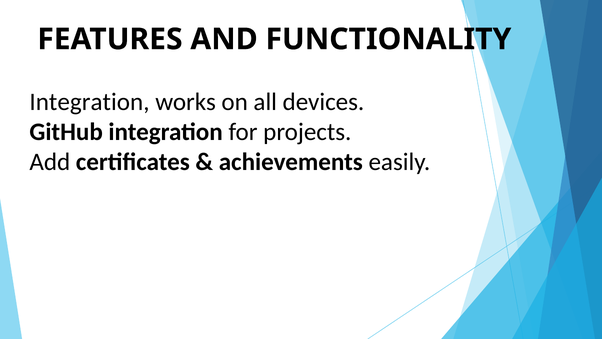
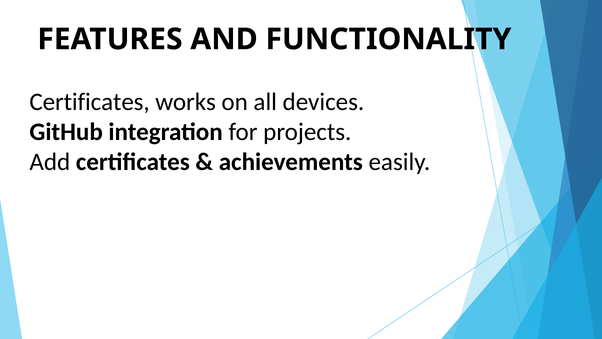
Integration: Integration -> Certificates (90, 102)
